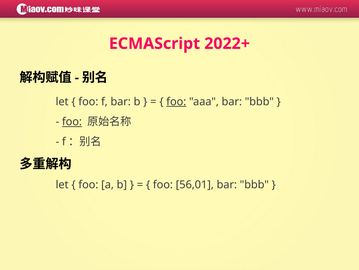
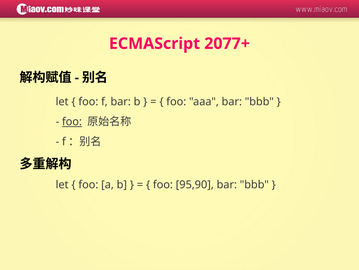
2022+: 2022+ -> 2077+ (227, 43)
foo underline: present -> none (176, 101)
56,01: 56,01 -> 95,90 (195, 184)
